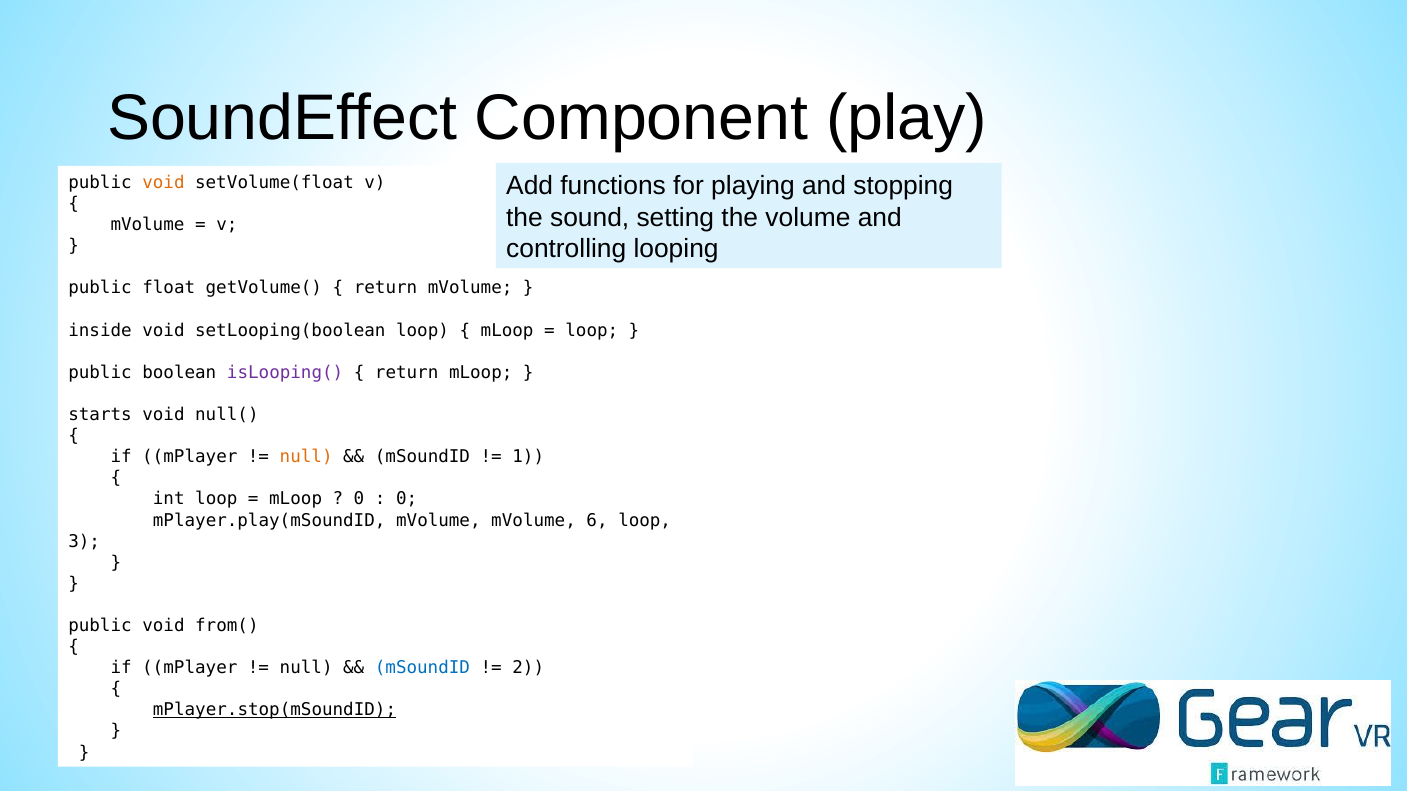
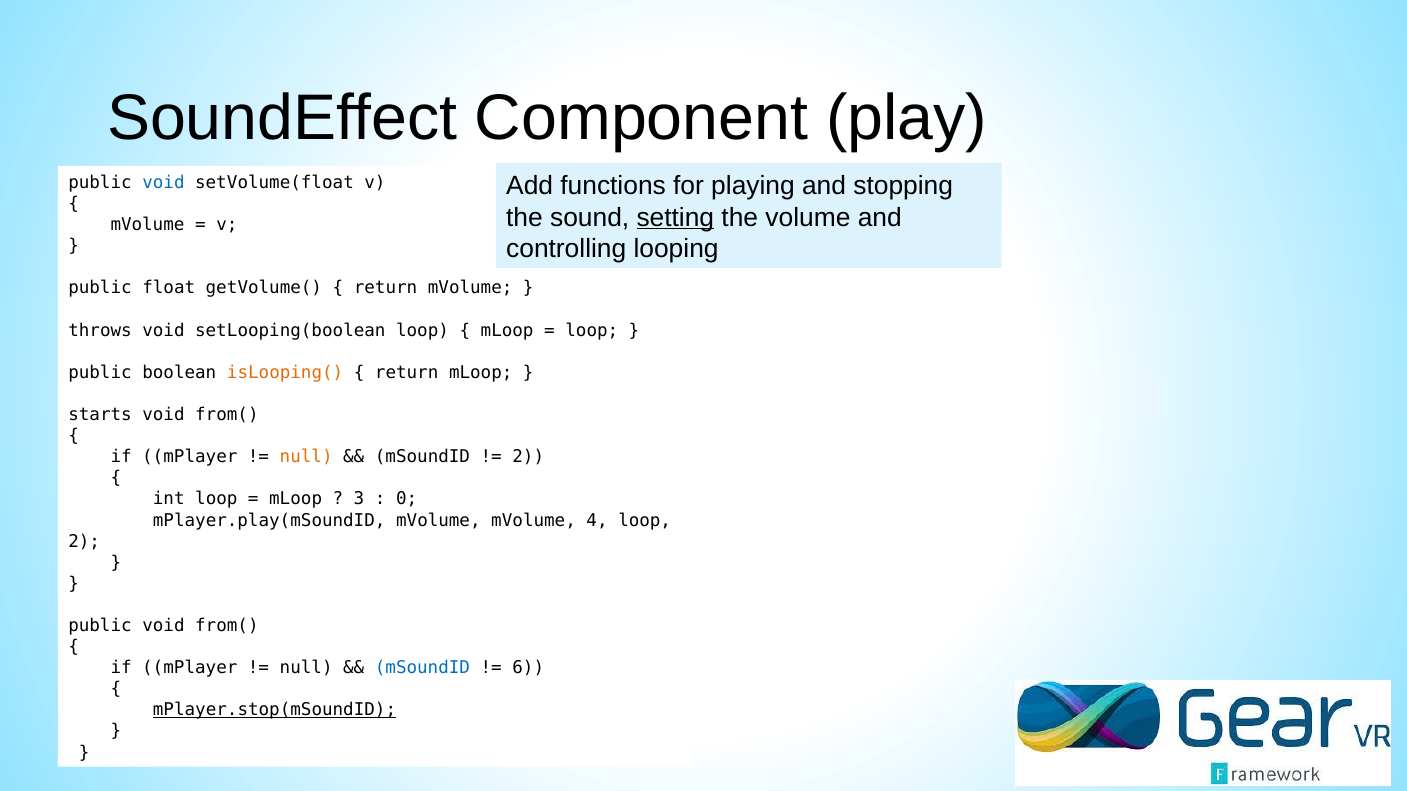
void colour: orange -> blue (163, 183)
setting underline: none -> present (675, 217)
inside: inside -> throws (100, 331)
isLooping( colour: purple -> orange (285, 373)
null(: null( -> from( (227, 415)
1: 1 -> 2 (528, 457)
0: 0 -> 3 (359, 499)
6: 6 -> 4 (597, 520)
3: 3 -> 2 (84, 542)
2: 2 -> 6 (528, 668)
